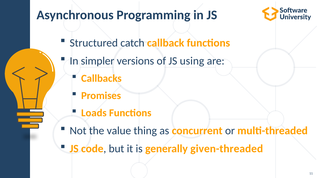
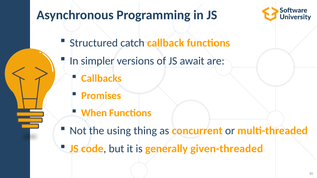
using: using -> await (192, 61)
Loads: Loads -> When (94, 113)
value: value -> using (119, 131)
